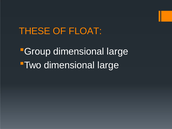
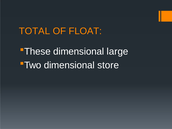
THESE: THESE -> TOTAL (34, 31)
Group: Group -> These (37, 51)
Two dimensional large: large -> store (108, 65)
